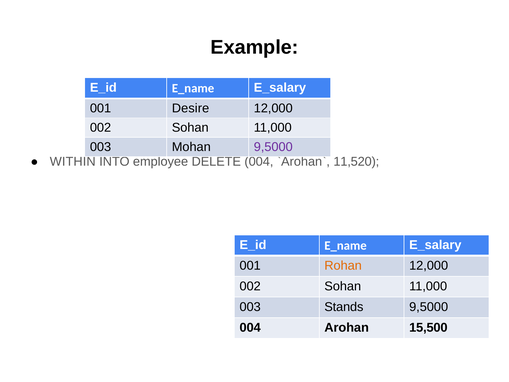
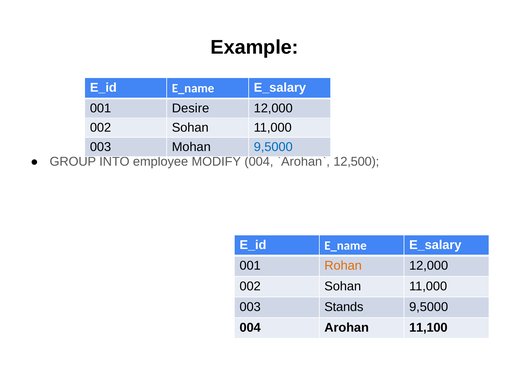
9,5000 colour: purple -> blue (273, 147)
WITHIN: WITHIN -> GROUP (73, 162)
DELETE: DELETE -> MODIFY (216, 162)
11,520: 11,520 -> 12,500 (356, 162)
15,500: 15,500 -> 11,100 (428, 327)
